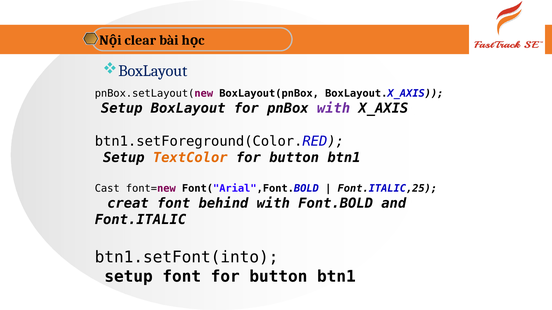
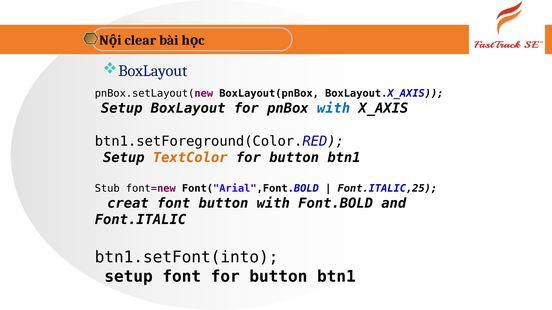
with colour: purple -> blue (334, 108)
Cast: Cast -> Stub (107, 189)
font behind: behind -> button (223, 204)
